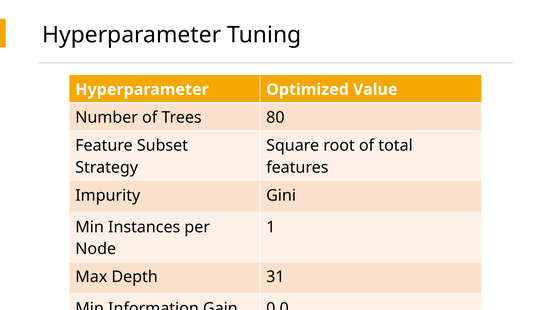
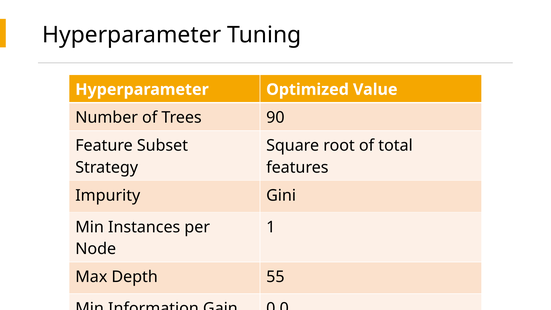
80: 80 -> 90 (275, 118)
31: 31 -> 55 (275, 277)
